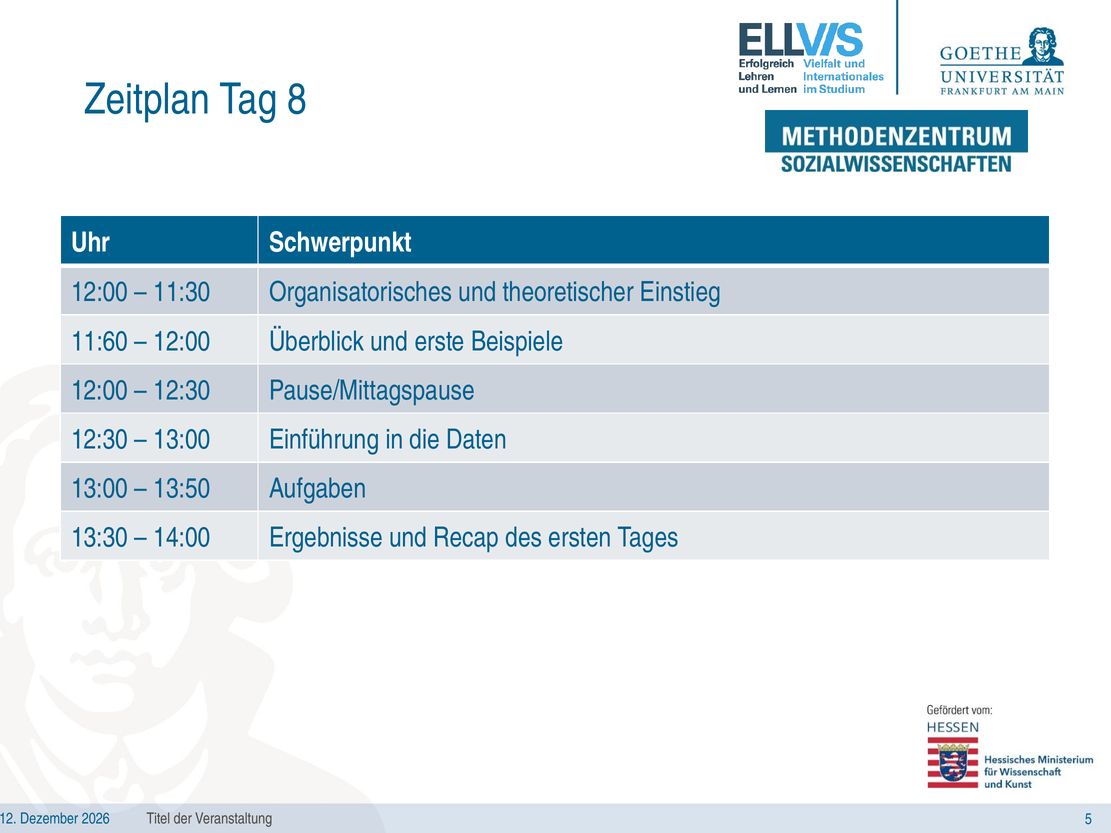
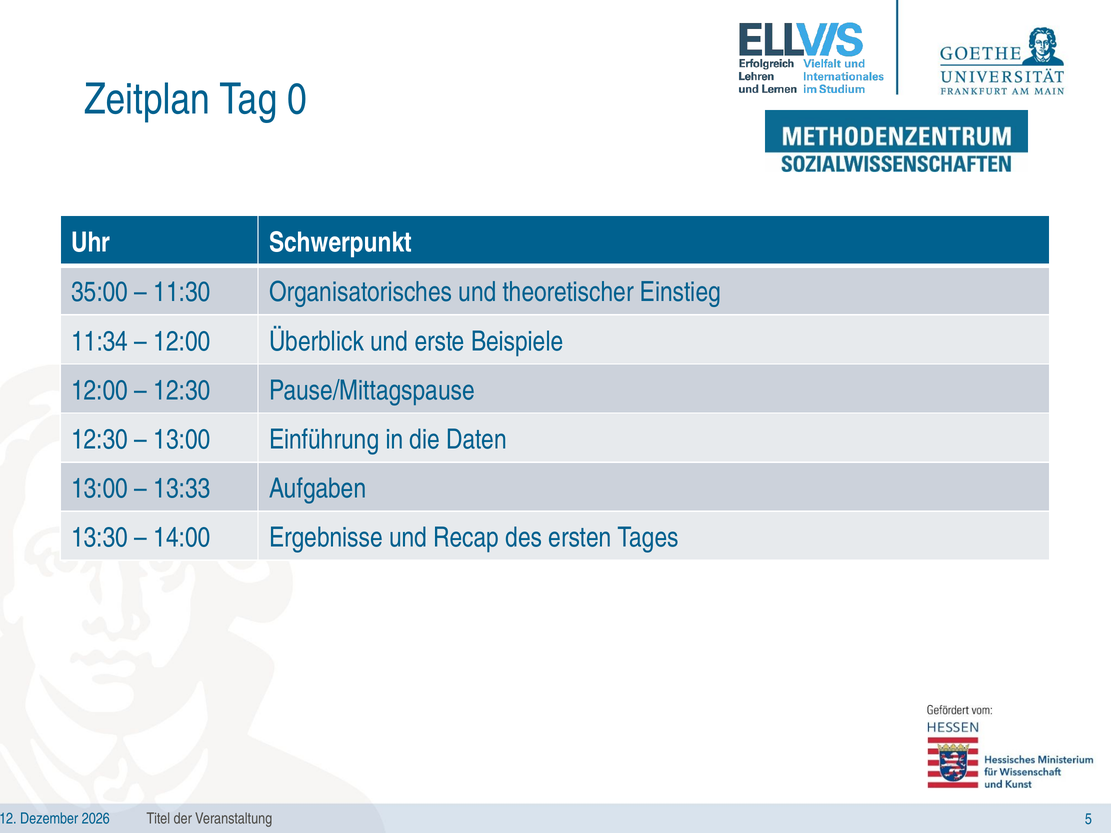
8: 8 -> 0 (297, 99)
12:00: 12:00 -> 35:00 (100, 292)
11:60: 11:60 -> 11:34 (100, 341)
13:50: 13:50 -> 13:33 (182, 489)
